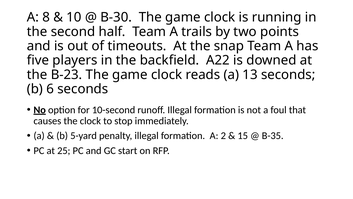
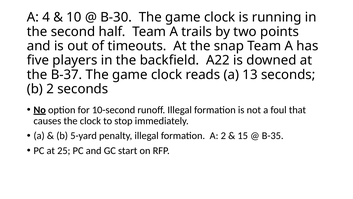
8: 8 -> 4 (46, 17)
B-23: B-23 -> B-37 (67, 75)
b 6: 6 -> 2 (50, 89)
